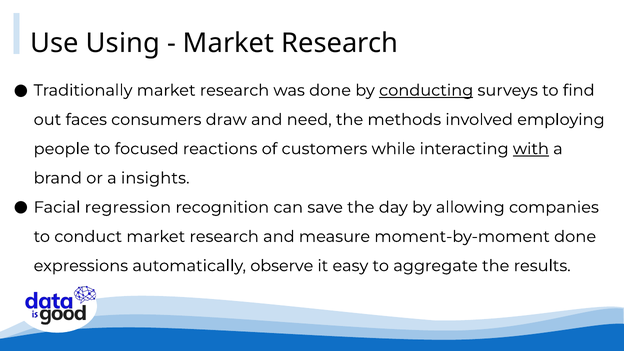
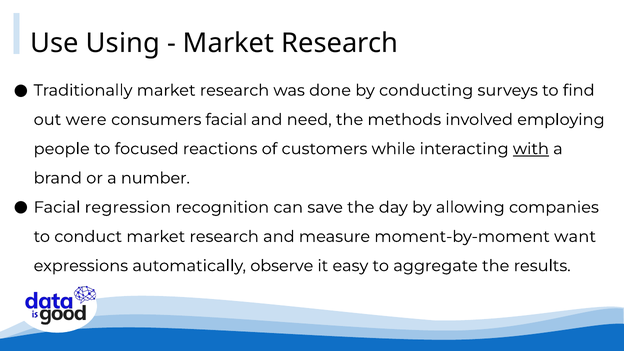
conducting underline: present -> none (426, 90)
faces: faces -> were (86, 120)
consumers draw: draw -> facial (226, 120)
insights: insights -> number (155, 178)
moment-by-moment done: done -> want (575, 237)
